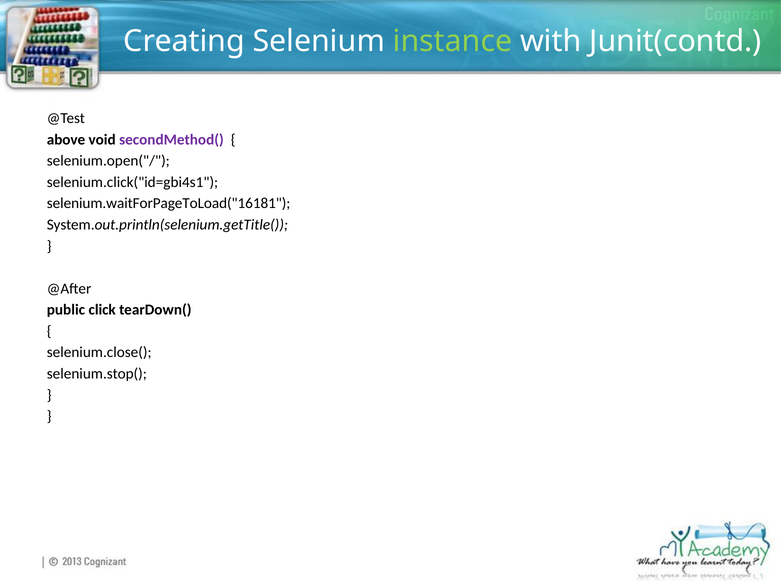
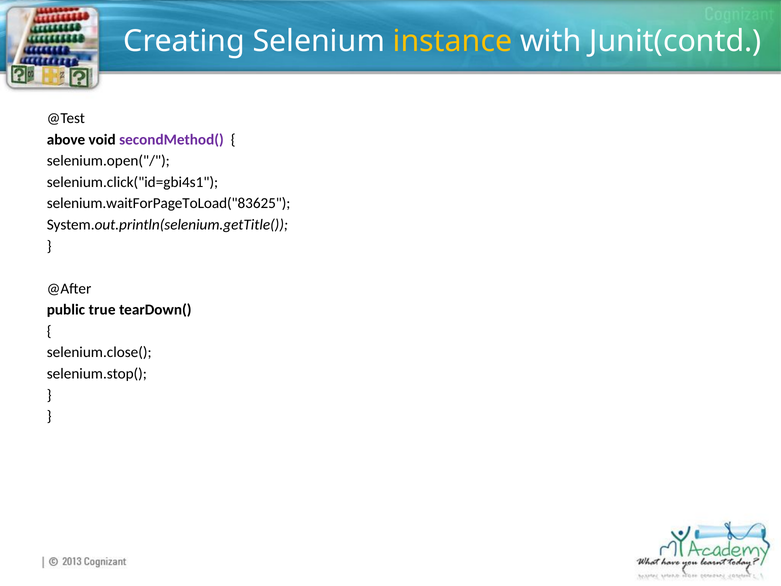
instance colour: light green -> yellow (453, 41)
selenium.waitForPageToLoad("16181: selenium.waitForPageToLoad("16181 -> selenium.waitForPageToLoad("83625 (169, 203)
click: click -> true (102, 310)
